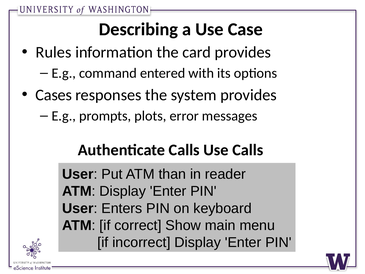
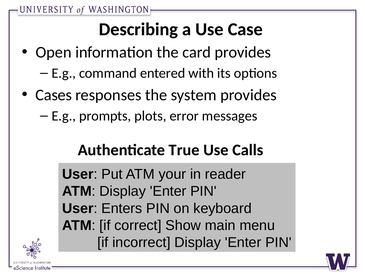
Rules: Rules -> Open (54, 52)
Authenticate Calls: Calls -> True (184, 150)
than: than -> your (172, 174)
